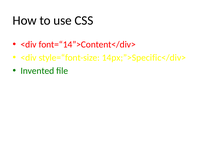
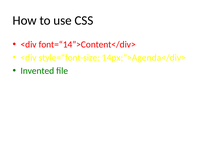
14px;”>Specific</div>: 14px;”>Specific</div> -> 14px;”>Agenda</div> (144, 57)
